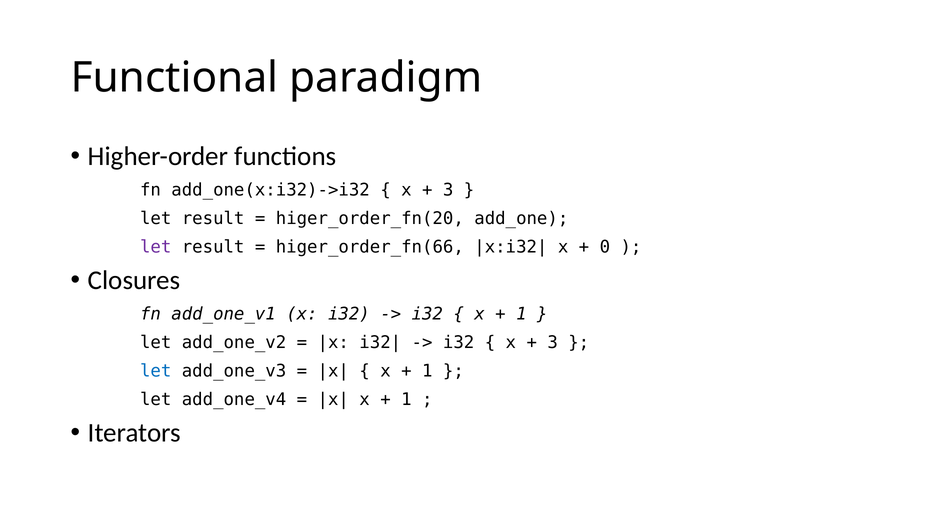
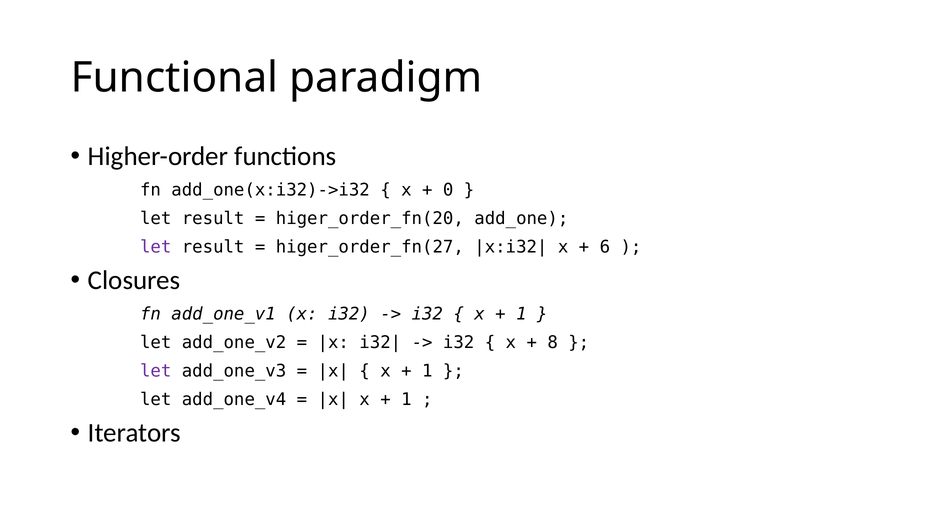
3: 3 -> 0 (448, 190)
higer_order_fn(66: higer_order_fn(66 -> higer_order_fn(27 (370, 247)
0: 0 -> 6 (605, 247)
3: 3 -> 8 (553, 343)
let colour: blue -> purple (156, 371)
